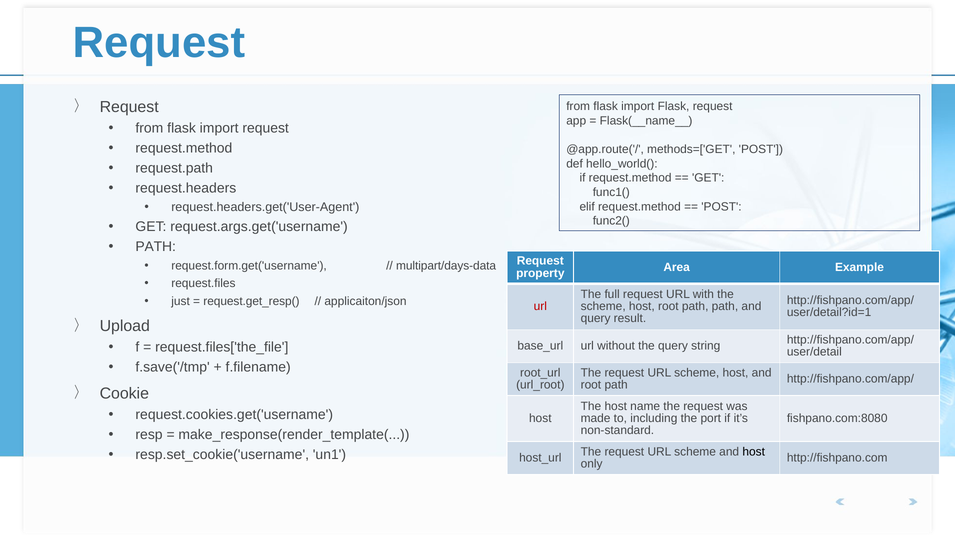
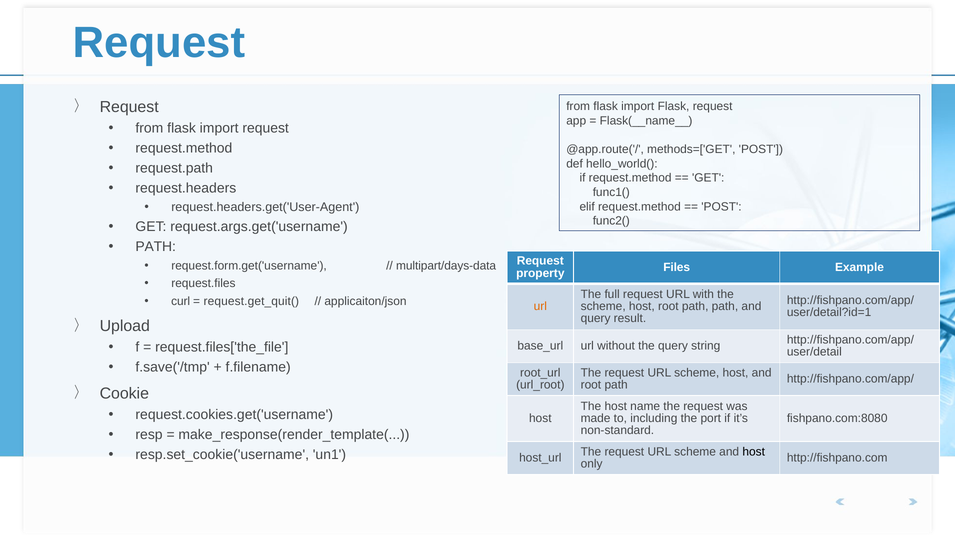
Area: Area -> Files (677, 267)
just: just -> curl (181, 301)
request.get_resp(: request.get_resp( -> request.get_quit( (251, 301)
url colour: red -> orange (540, 307)
